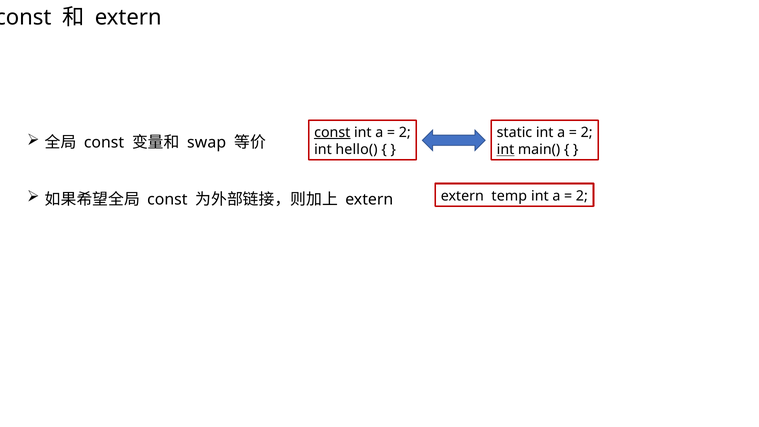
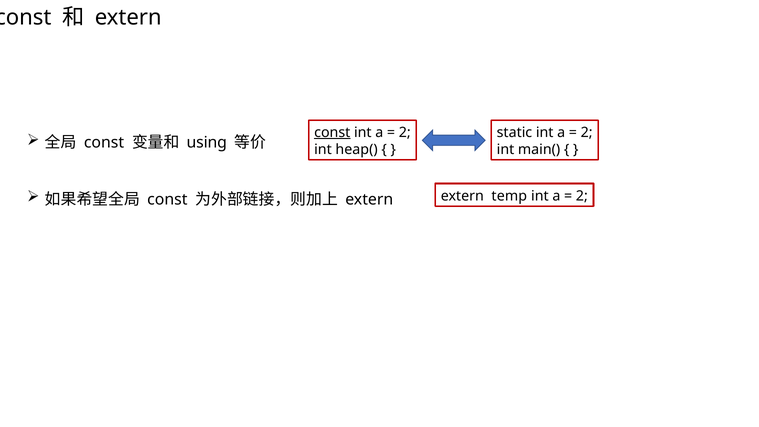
swap: swap -> using (207, 142)
hello(: hello( -> heap( (357, 150)
int underline: present -> none (506, 150)
